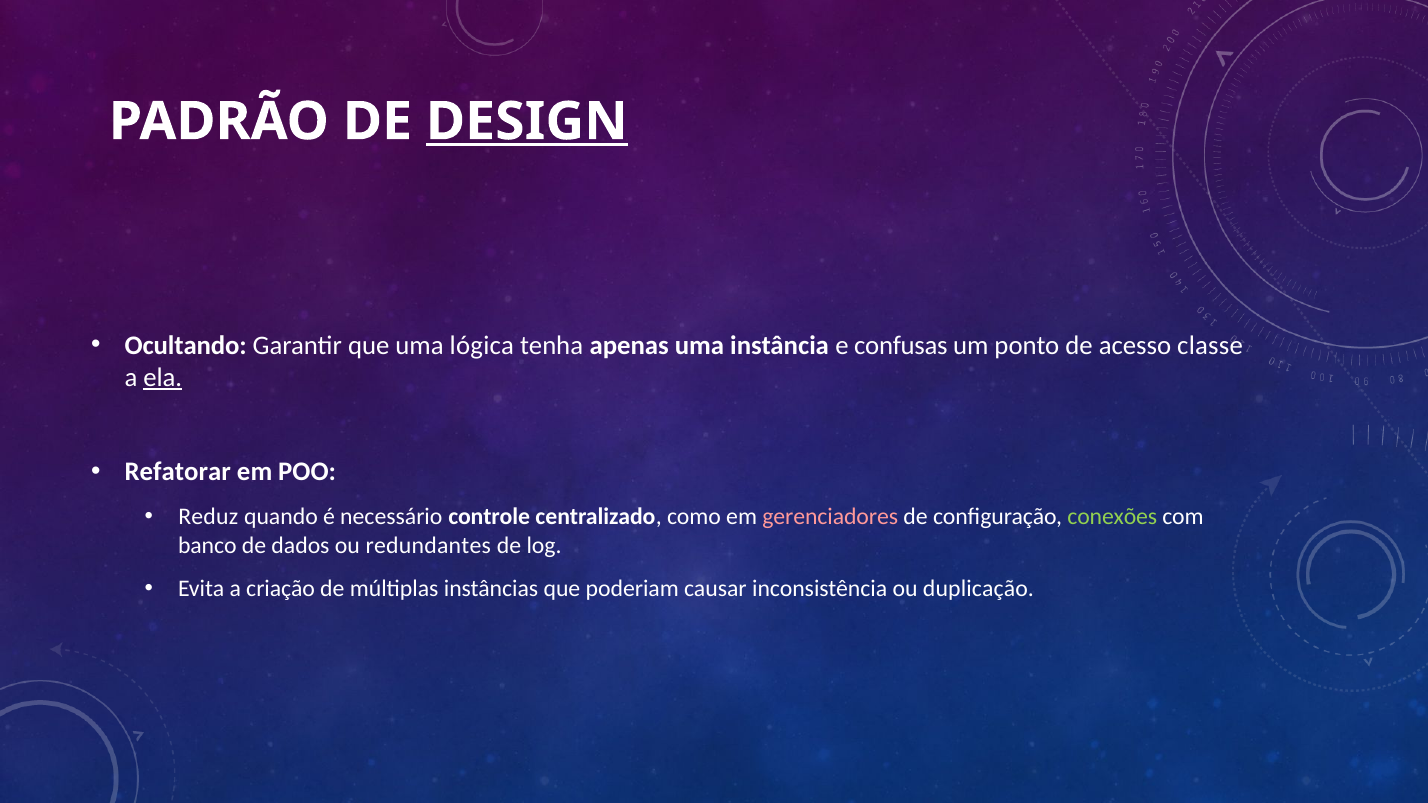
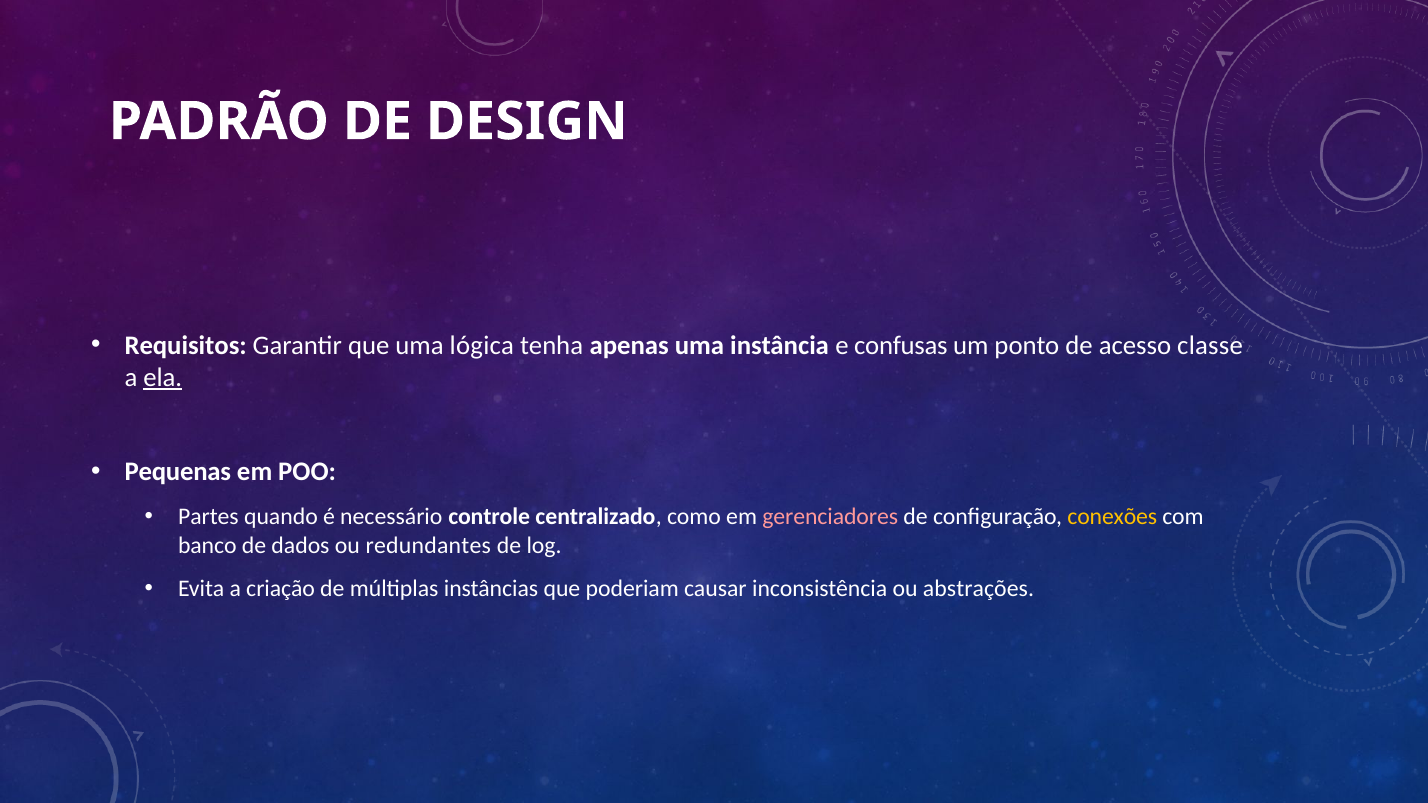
DESIGN underline: present -> none (527, 122)
Ocultando: Ocultando -> Requisitos (186, 346)
Refatorar: Refatorar -> Pequenas (178, 472)
Reduz: Reduz -> Partes (208, 517)
conexões colour: light green -> yellow (1112, 517)
duplicação: duplicação -> abstrações (978, 589)
